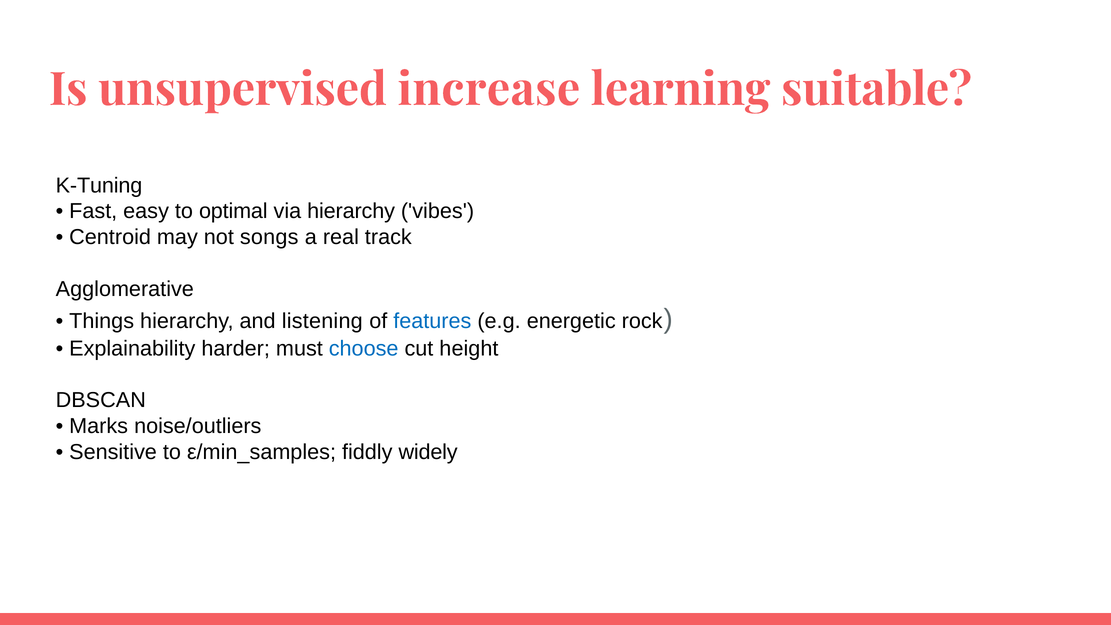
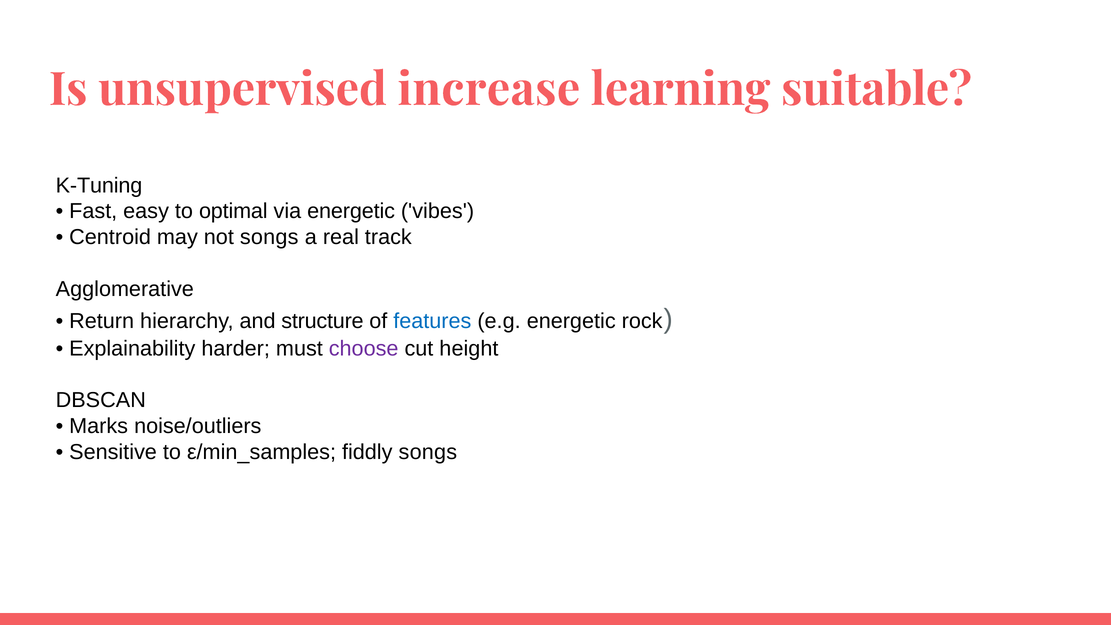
via hierarchy: hierarchy -> energetic (351, 211)
Things: Things -> Return (102, 321)
listening: listening -> structure (322, 321)
choose colour: blue -> purple (364, 348)
fiddly widely: widely -> songs (428, 452)
